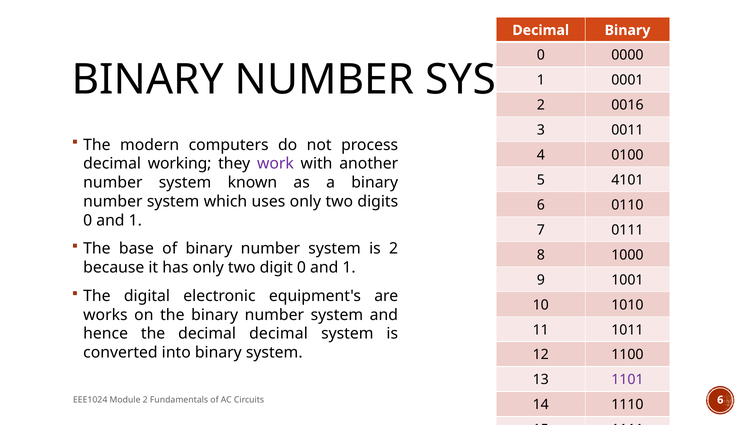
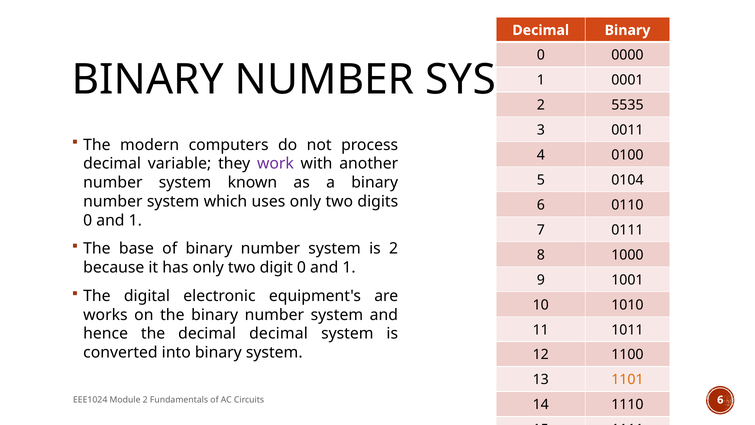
0016: 0016 -> 5535 (627, 105)
working: working -> variable (180, 164)
4101: 4101 -> 0104 (627, 180)
1101 colour: purple -> orange (627, 380)
